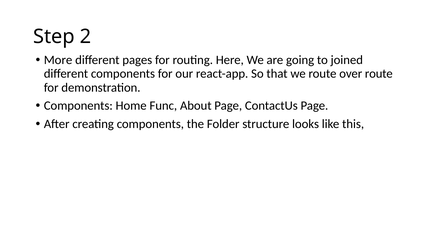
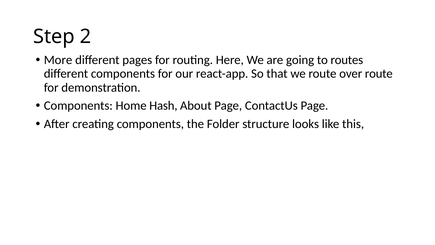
joined: joined -> routes (347, 60)
Func: Func -> Hash (163, 106)
